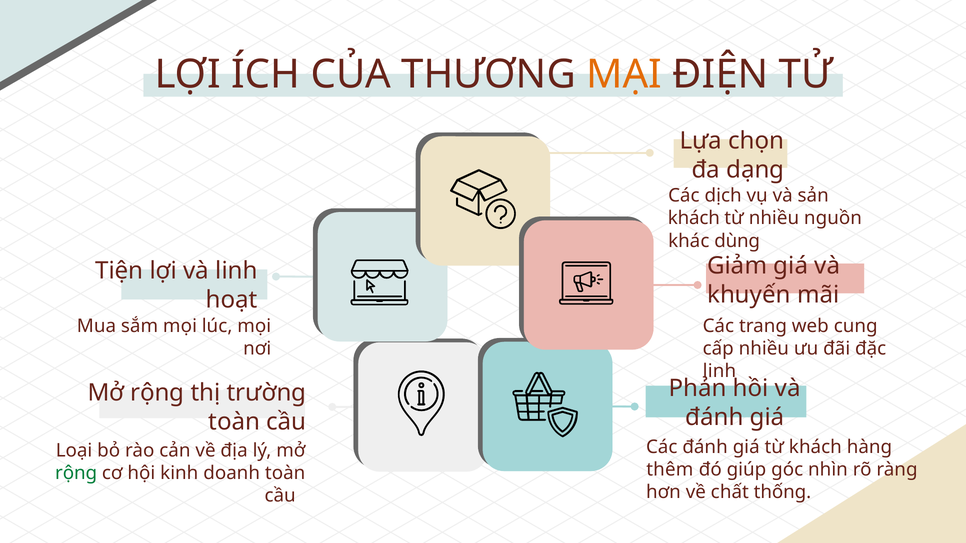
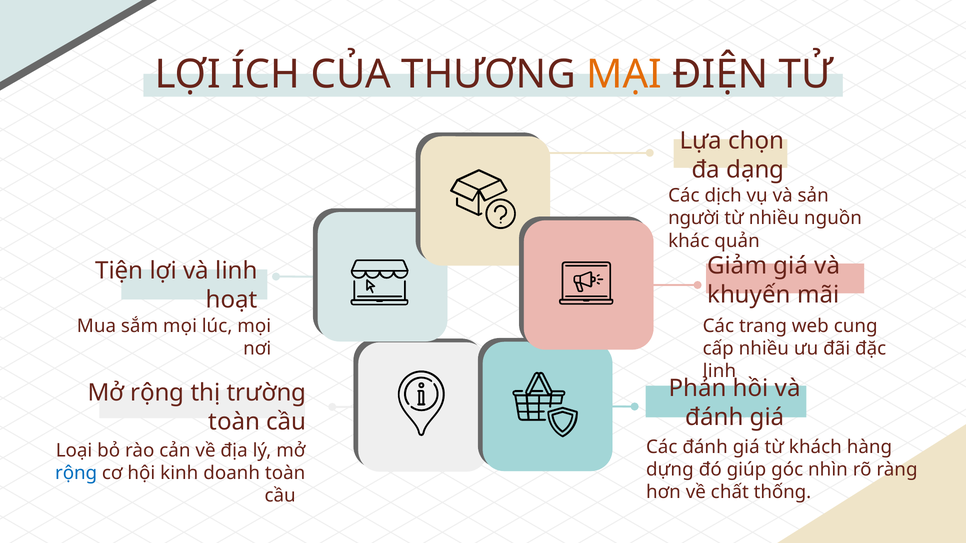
khách: khách -> người (694, 218)
dùng: dùng -> quản (737, 241)
thêm: thêm -> dựng (670, 470)
rộng colour: green -> blue (76, 473)
